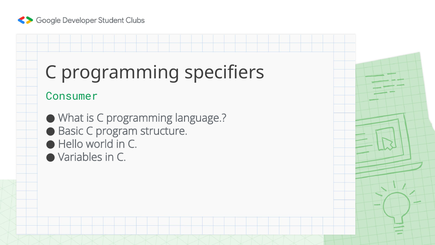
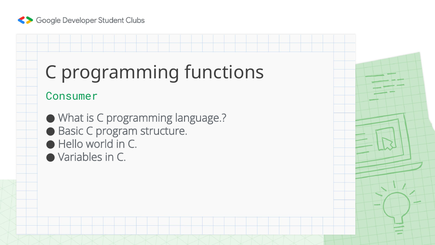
specifiers: specifiers -> functions (224, 73)
